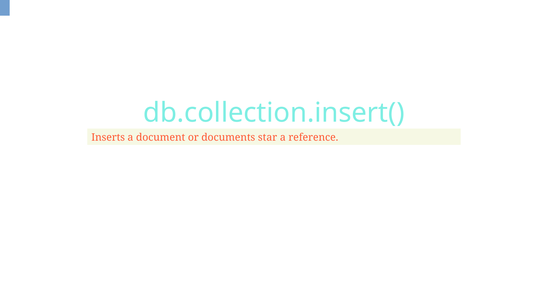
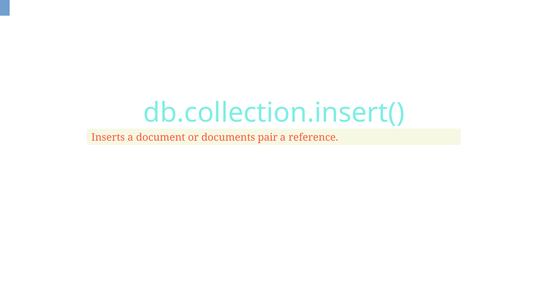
star: star -> pair (268, 138)
